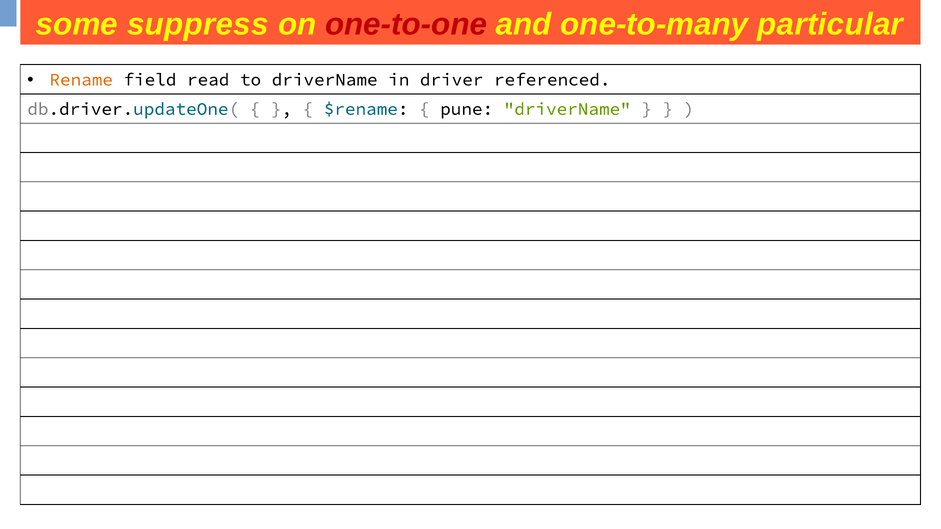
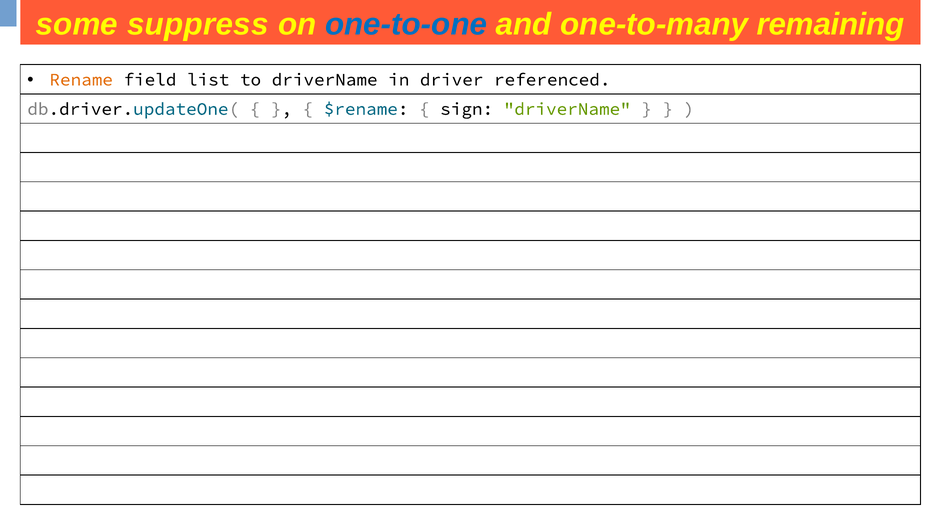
one-to-one colour: red -> blue (406, 24)
particular: particular -> remaining (831, 24)
read: read -> list (208, 80)
pune: pune -> sign (467, 109)
